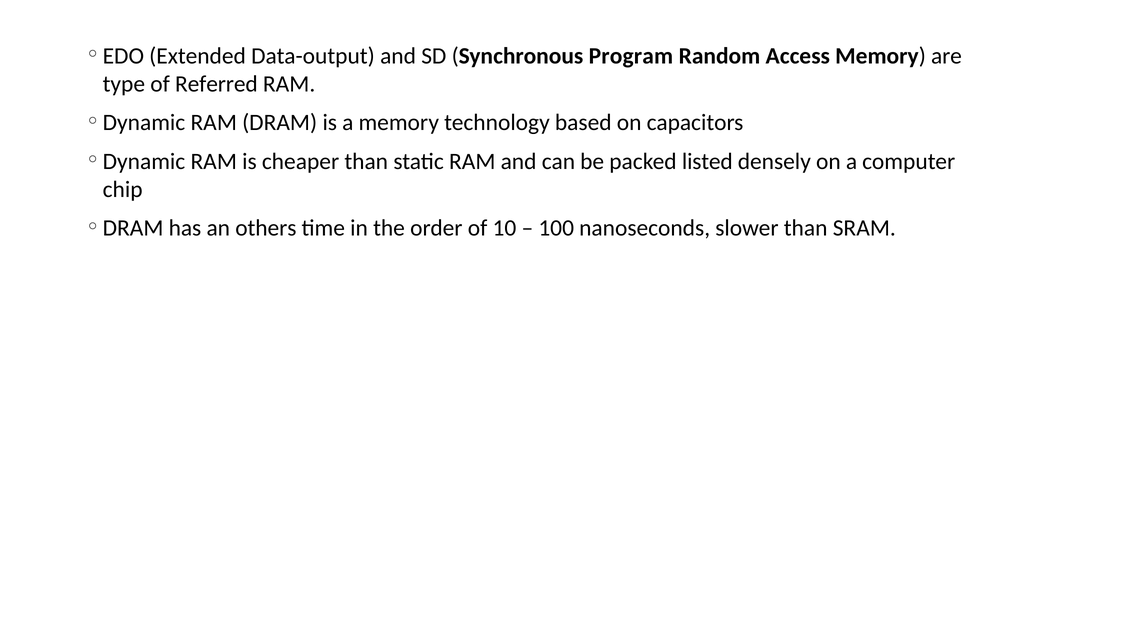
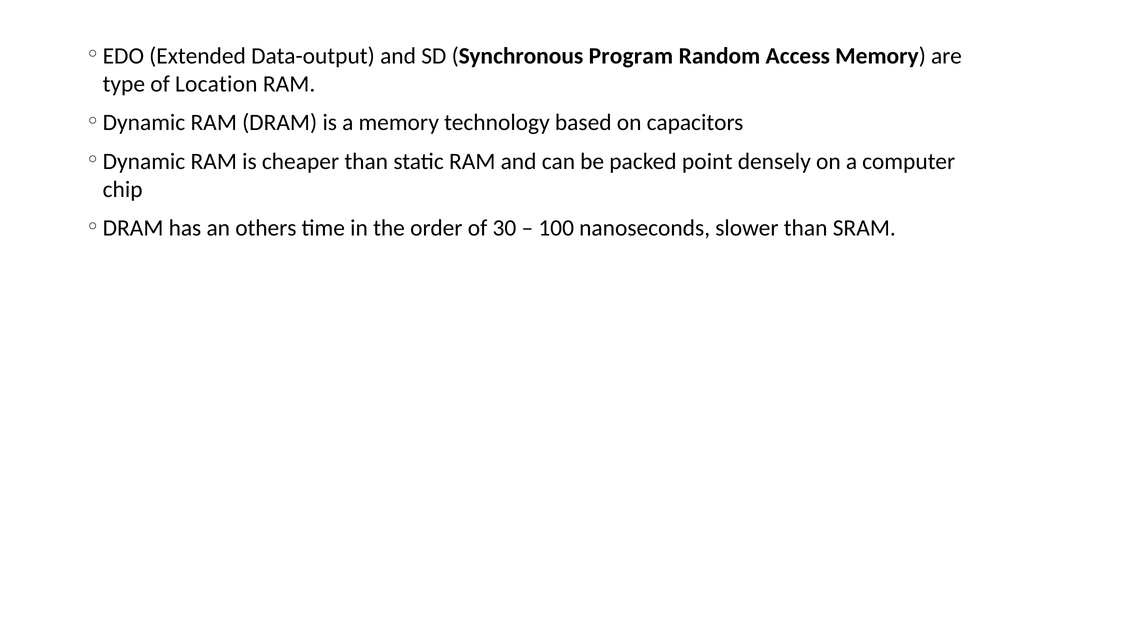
Referred: Referred -> Location (216, 84)
listed: listed -> point (707, 161)
10: 10 -> 30 (504, 228)
